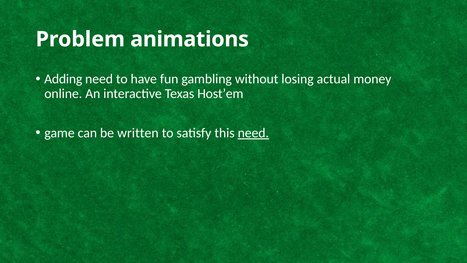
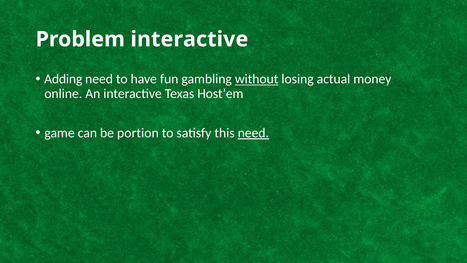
Problem animations: animations -> interactive (189, 39)
without underline: none -> present (257, 79)
written: written -> portion (138, 133)
